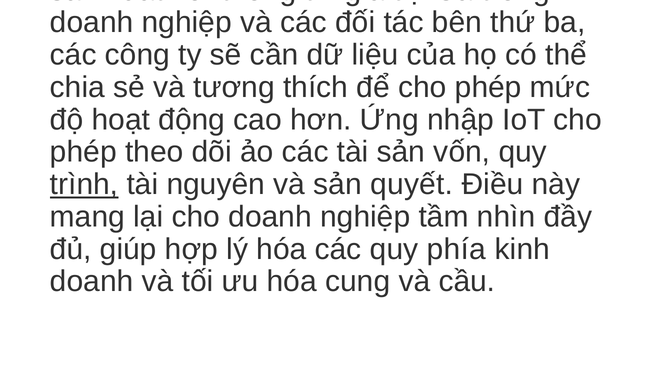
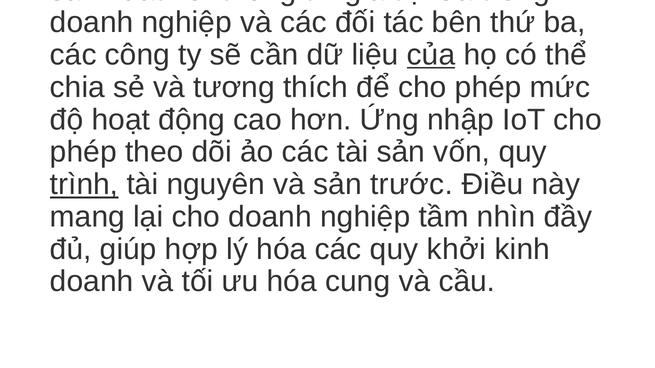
của underline: none -> present (431, 55)
quyết: quyết -> trước (412, 185)
phía: phía -> khởi (456, 250)
